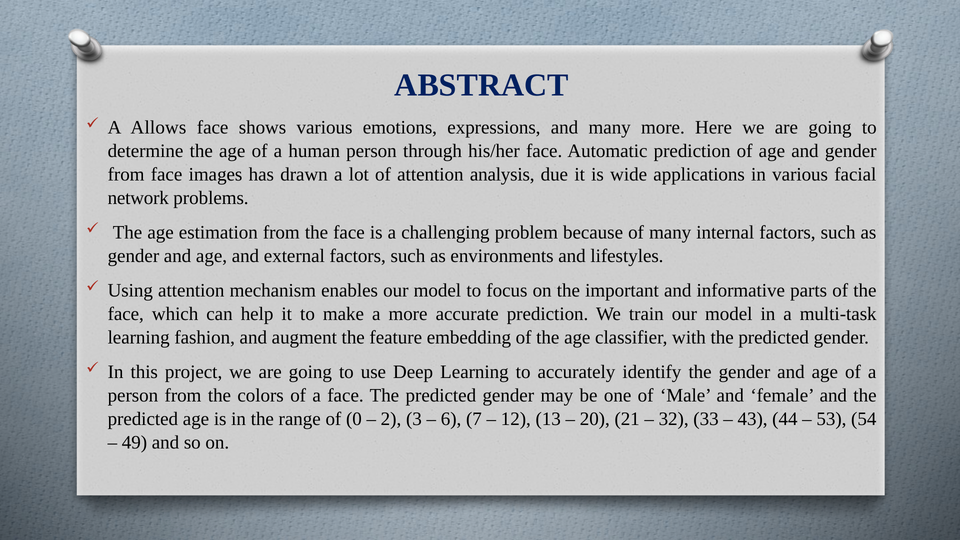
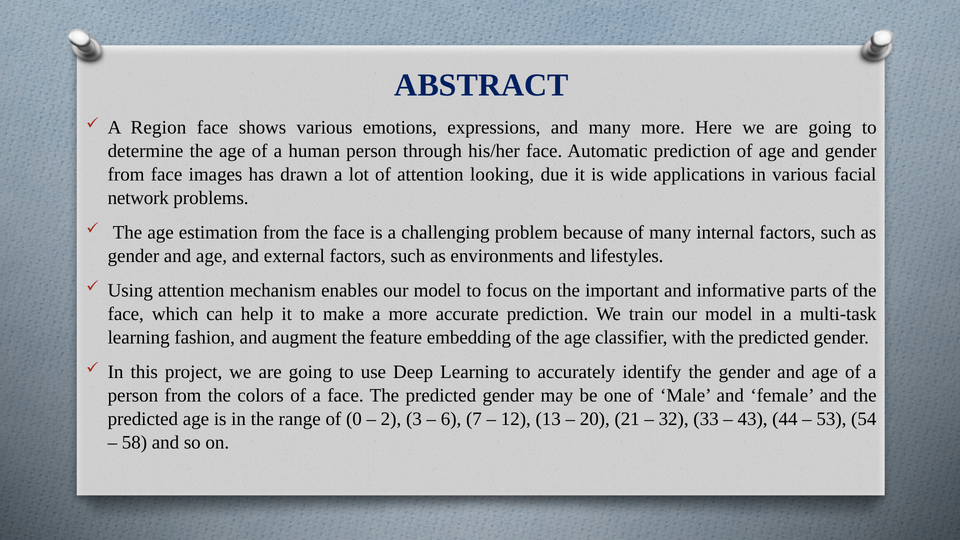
Allows: Allows -> Region (158, 127)
analysis: analysis -> looking (502, 175)
49: 49 -> 58 (134, 443)
